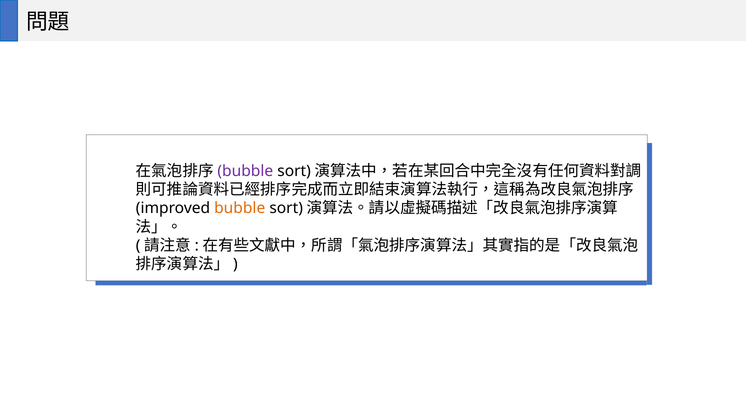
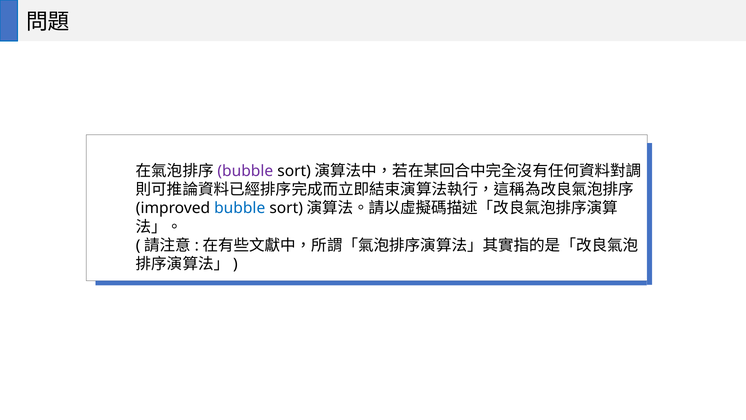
bubble colour: orange -> blue (240, 208)
